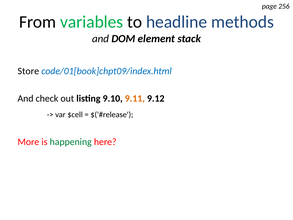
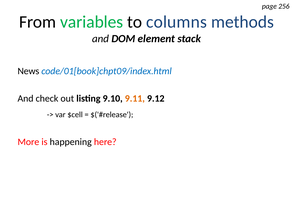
headline: headline -> columns (176, 22)
Store: Store -> News (28, 71)
happening colour: green -> black (71, 142)
